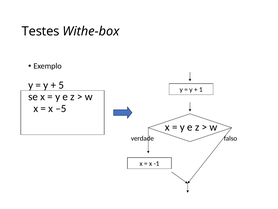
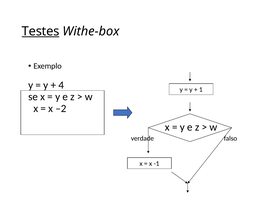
Testes underline: none -> present (41, 31)
5: 5 -> 4 (61, 85)
–5: –5 -> –2 (61, 108)
